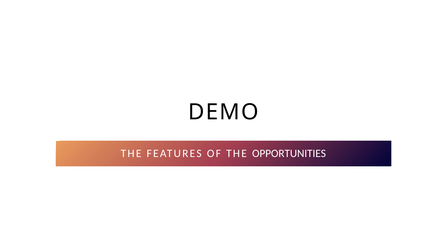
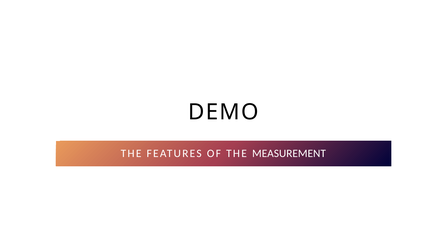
OPPORTUNITIES: OPPORTUNITIES -> MEASUREMENT (289, 153)
